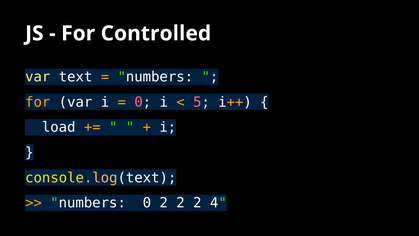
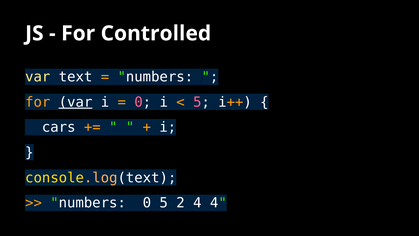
var underline: none -> present (76, 102)
load: load -> cars (59, 127)
0 2: 2 -> 5 (164, 203)
2: 2 -> 4 (197, 203)
